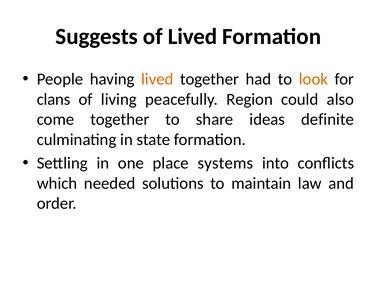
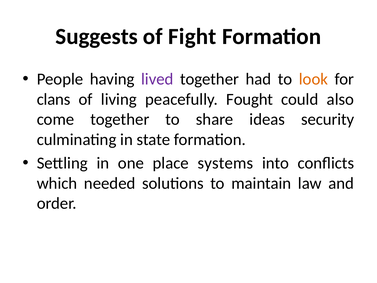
of Lived: Lived -> Fight (192, 36)
lived colour: orange -> purple (157, 79)
Region: Region -> Fought (250, 99)
definite: definite -> security (328, 119)
